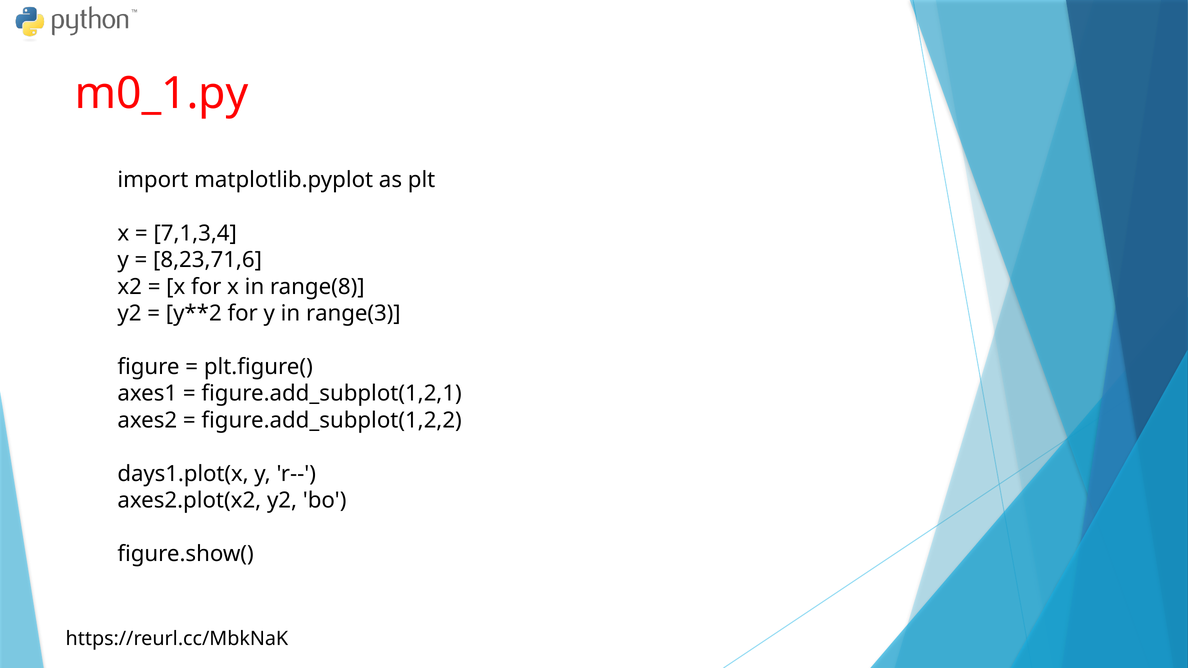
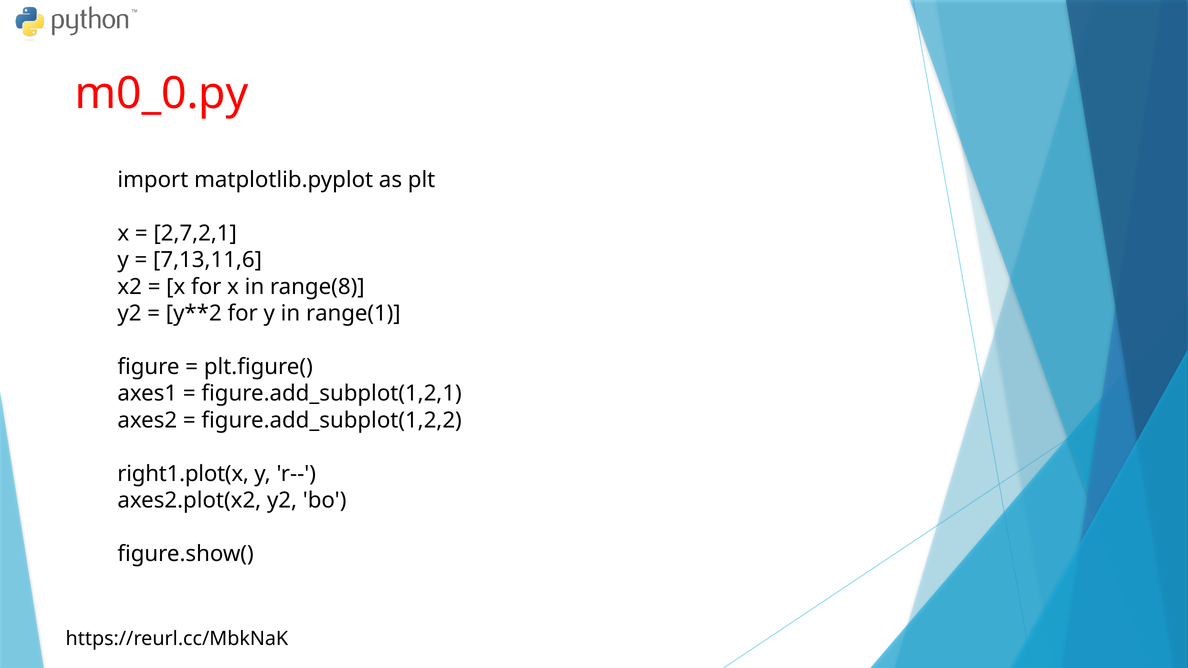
m0_1.py: m0_1.py -> m0_0.py (162, 94)
7,1,3,4: 7,1,3,4 -> 2,7,2,1 (195, 233)
8,23,71,6: 8,23,71,6 -> 7,13,11,6 (208, 260)
range(3: range(3 -> range(1 (353, 314)
days1.plot(x: days1.plot(x -> right1.plot(x (183, 474)
